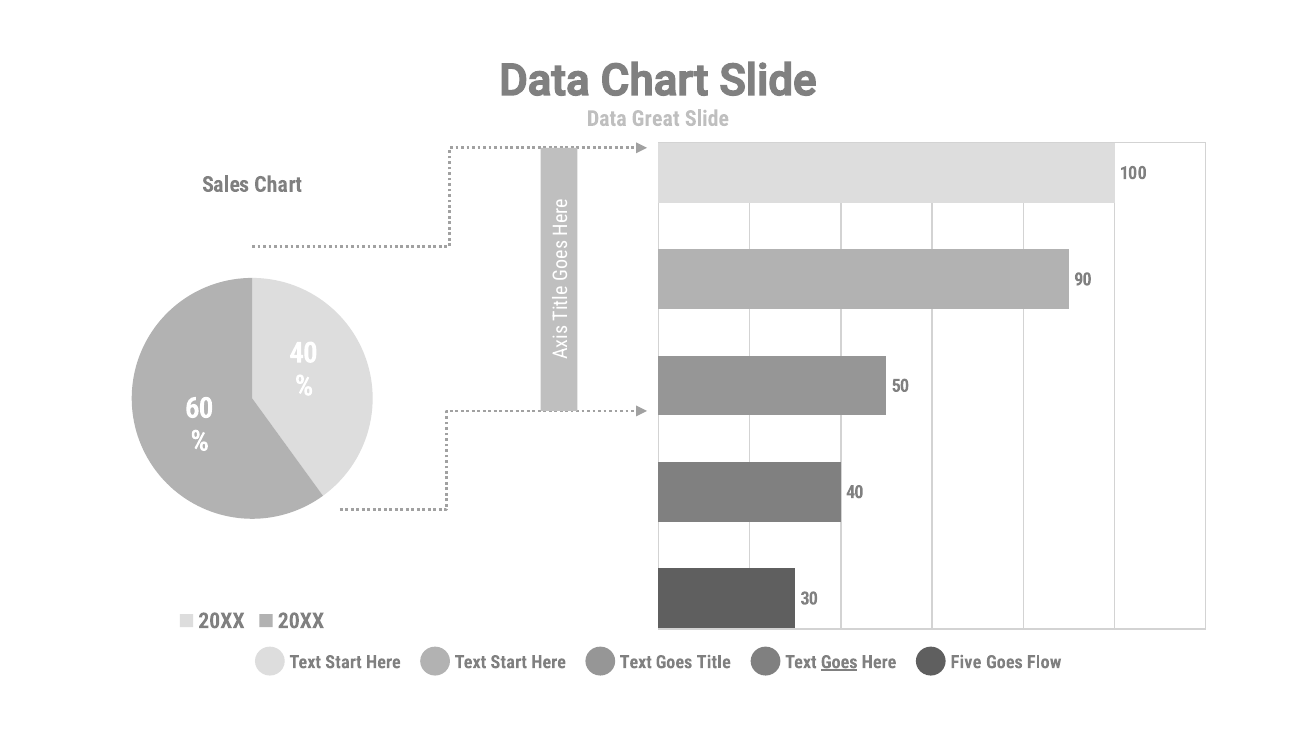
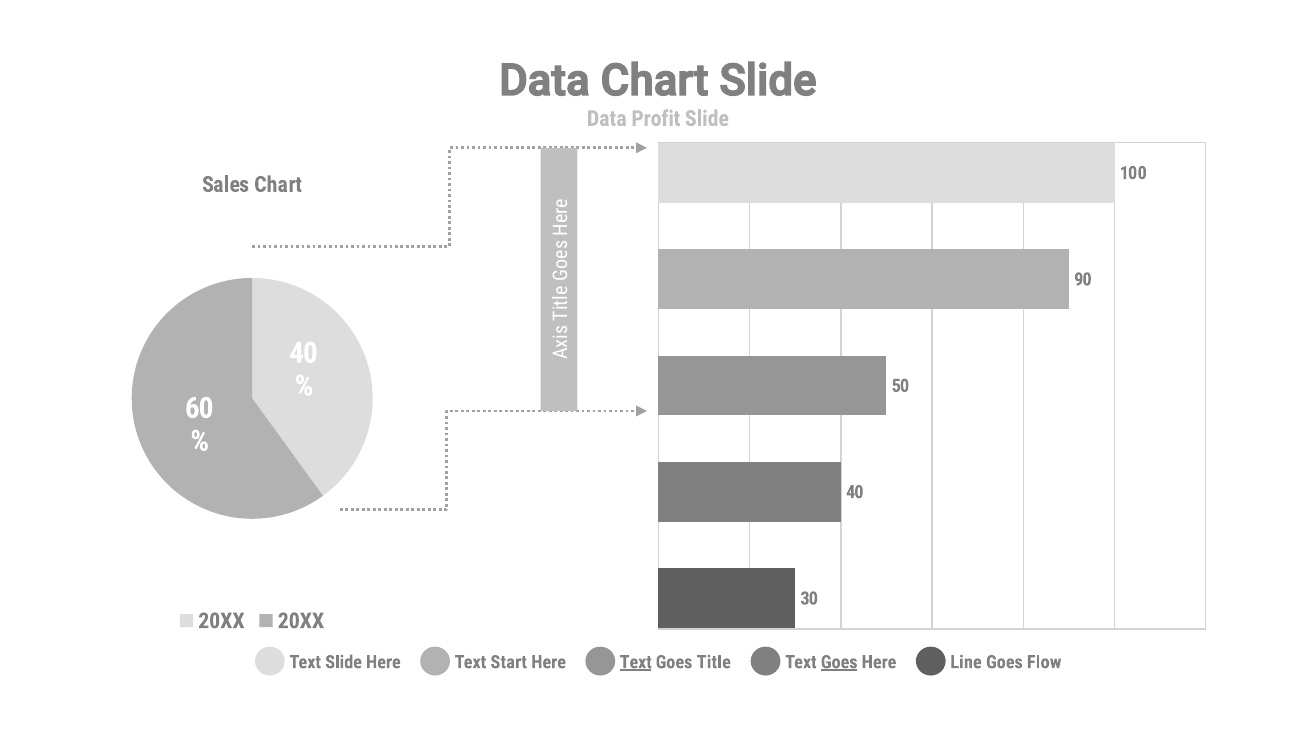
Great: Great -> Profit (656, 119)
Start: Start -> Slide (344, 662)
Text underline: none -> present (636, 662)
Five: Five -> Line (966, 662)
